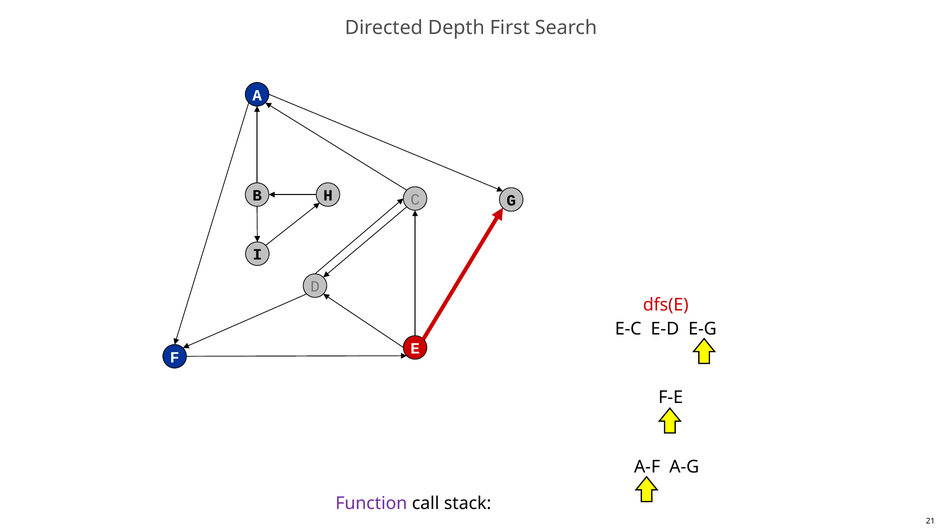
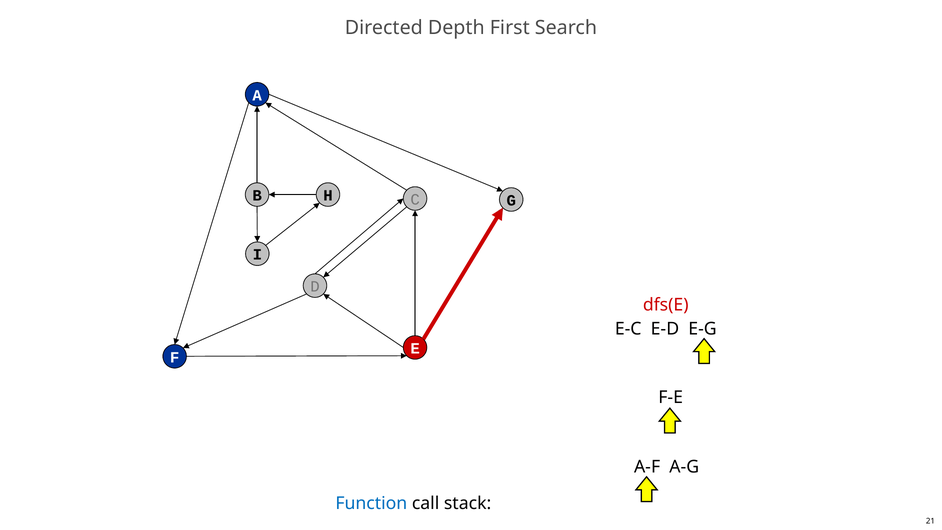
Function colour: purple -> blue (371, 503)
